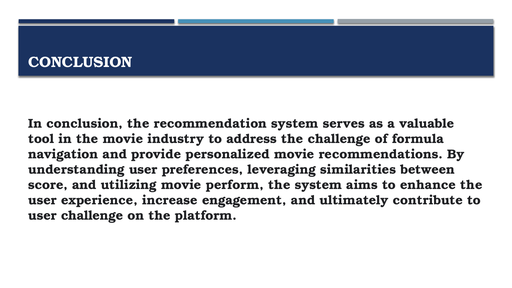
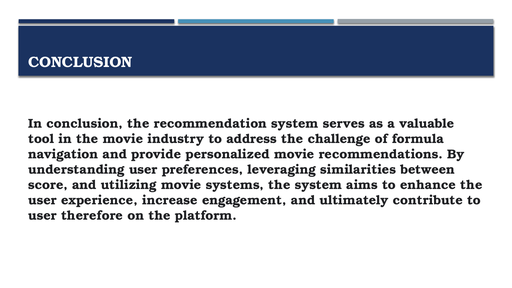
perform: perform -> systems (235, 185)
user challenge: challenge -> therefore (92, 216)
